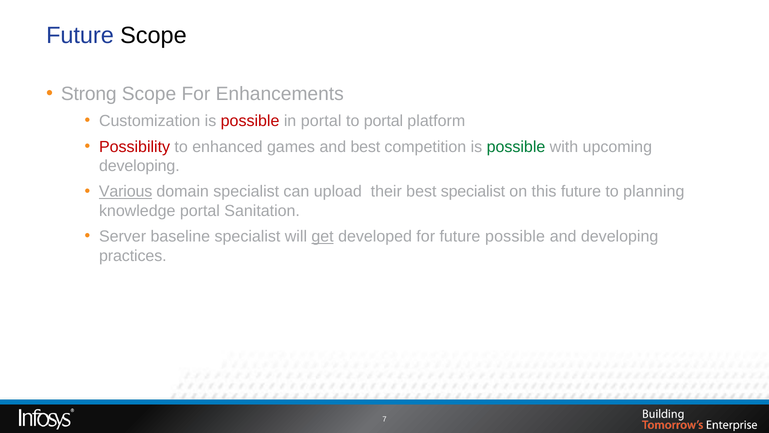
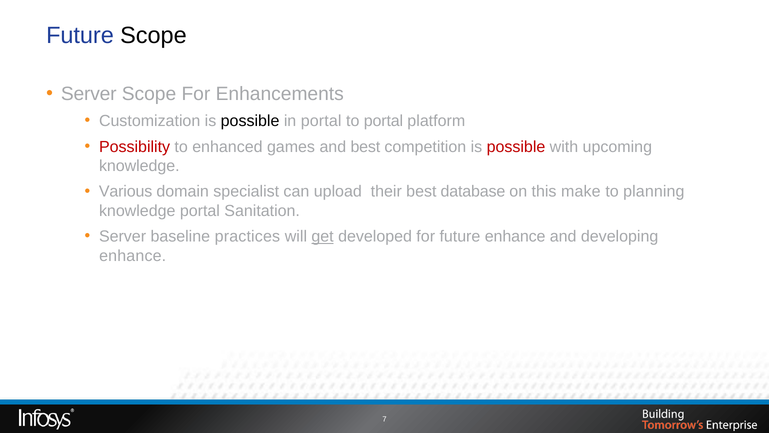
Strong: Strong -> Server (89, 94)
possible colour: red -> black (250, 121)
possible colour: green -> red (516, 147)
developing: developing -> knowledge (139, 166)
Various underline: present -> none (126, 191)
best specialist: specialist -> database (473, 191)
this future: future -> make (581, 191)
baseline specialist: specialist -> practices (247, 236)
future possible: possible -> enhance (515, 236)
practices: practices -> enhance (133, 256)
